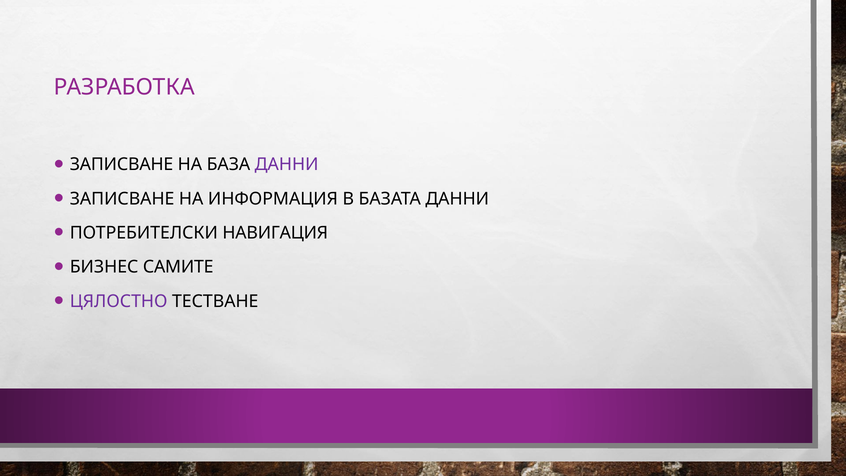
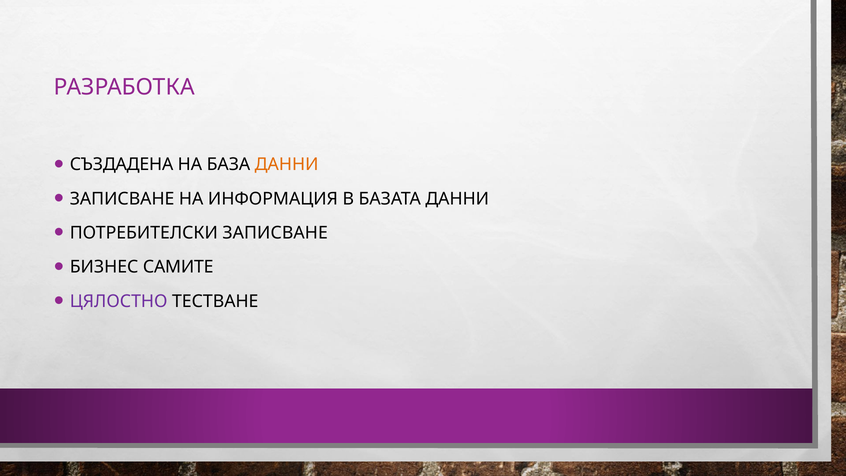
ЗАПИСВАНЕ: ЗАПИСВАНЕ -> СЪЗДАДЕНА (122, 164)
ДАННИ colour: purple -> orange (287, 164)
ПОТРЕБИТЕЛСКИ НАВИГАЦИЯ: НАВИГАЦИЯ -> ЗАПИСВАНЕ (275, 233)
